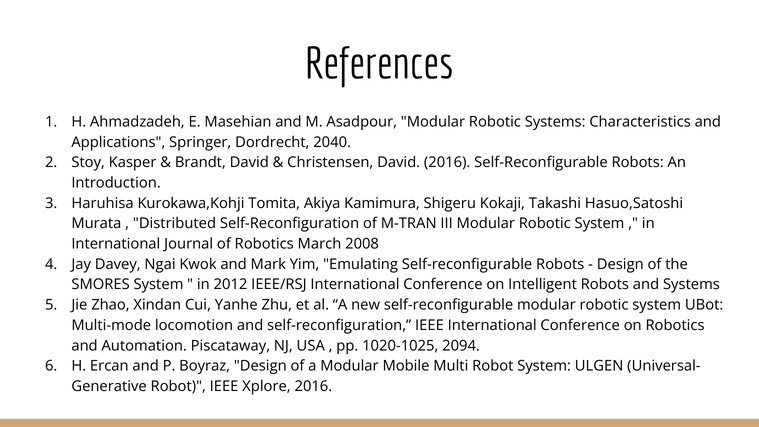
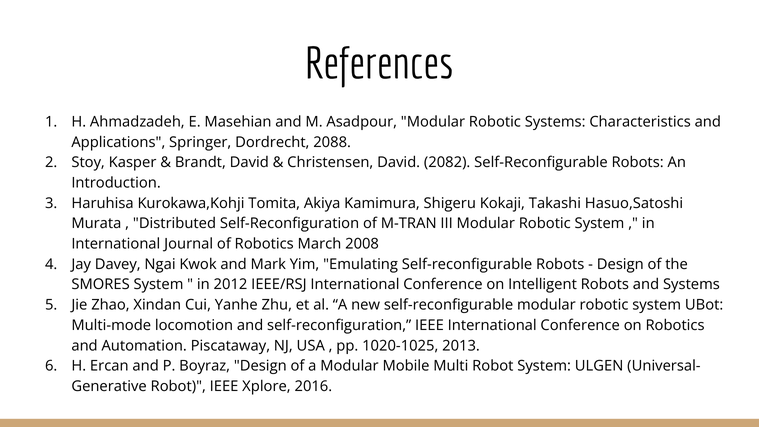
2040: 2040 -> 2088 (332, 142)
David 2016: 2016 -> 2082 (447, 162)
2094: 2094 -> 2013 (461, 346)
